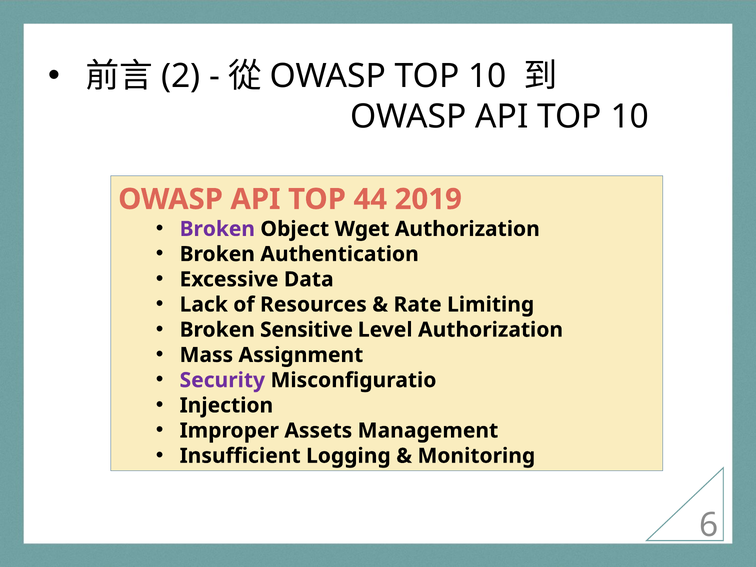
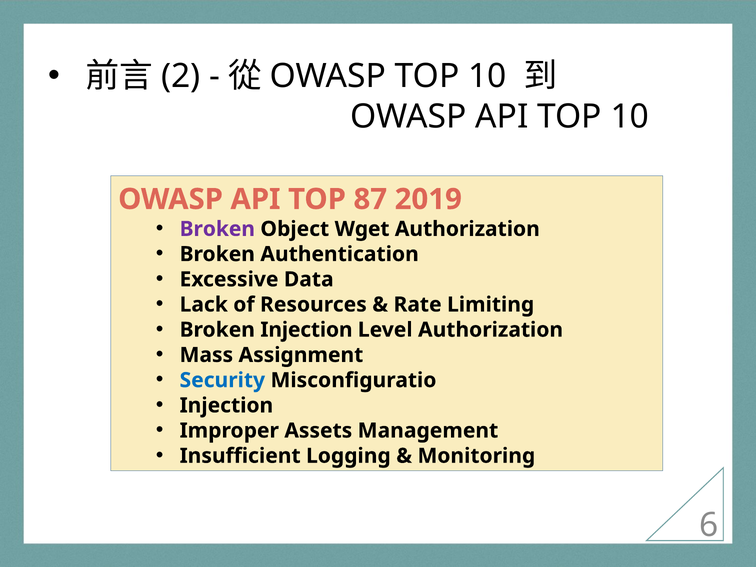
44: 44 -> 87 (370, 199)
Broken Sensitive: Sensitive -> Injection (306, 330)
Security colour: purple -> blue (222, 380)
